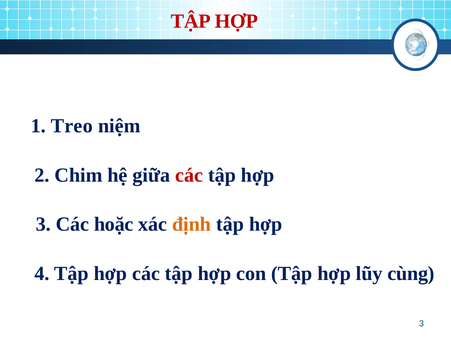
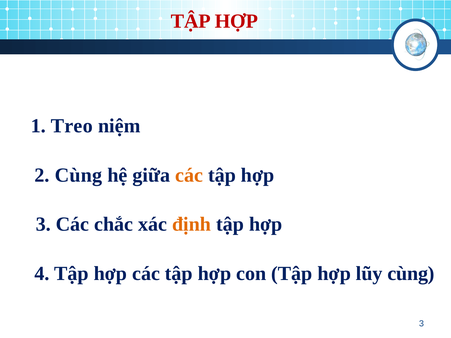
2 Chim: Chim -> Cùng (78, 175)
các colour: red -> orange (189, 175)
hoặc: hoặc -> chắc (114, 224)
